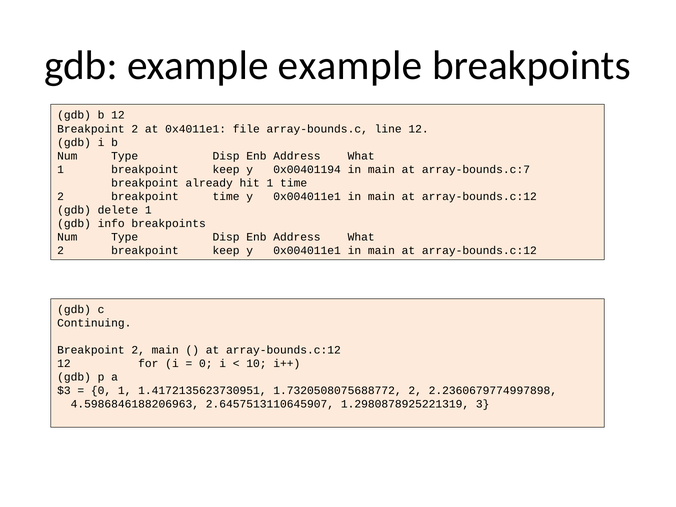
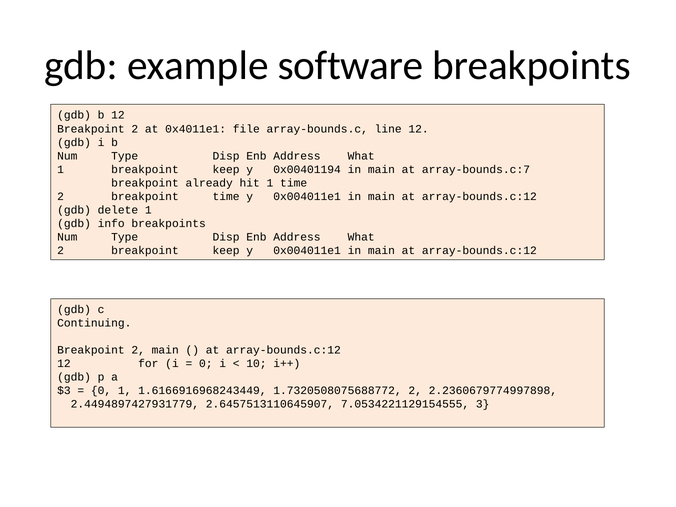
example example: example -> software (351, 65)
1.4172135623730951: 1.4172135623730951 -> 1.6166916968243449 (202, 391)
4.5986846188206963: 4.5986846188206963 -> 2.4494897427931779 (135, 404)
1.2980878925221319: 1.2980878925221319 -> 7.0534221129154555 (405, 404)
